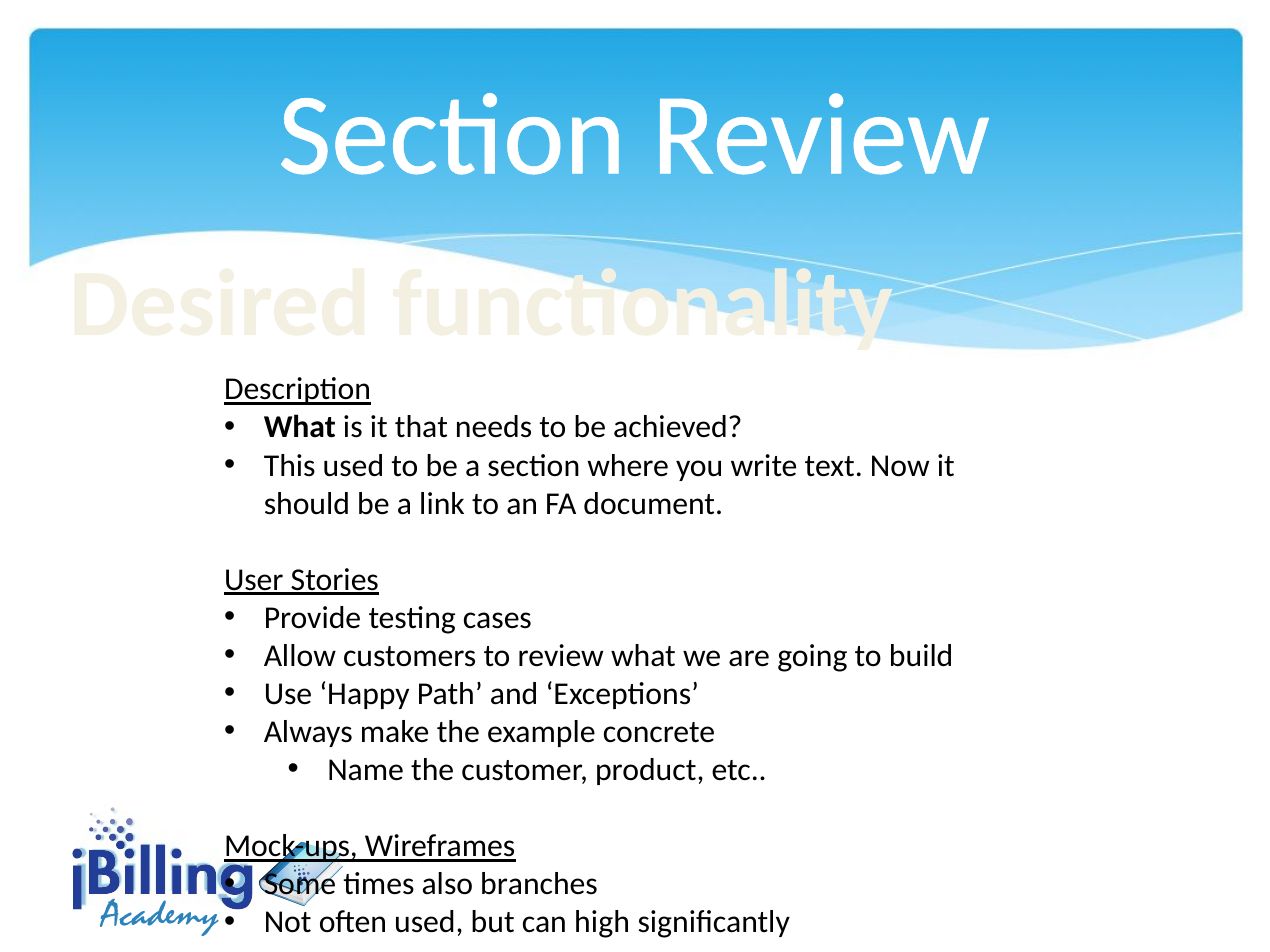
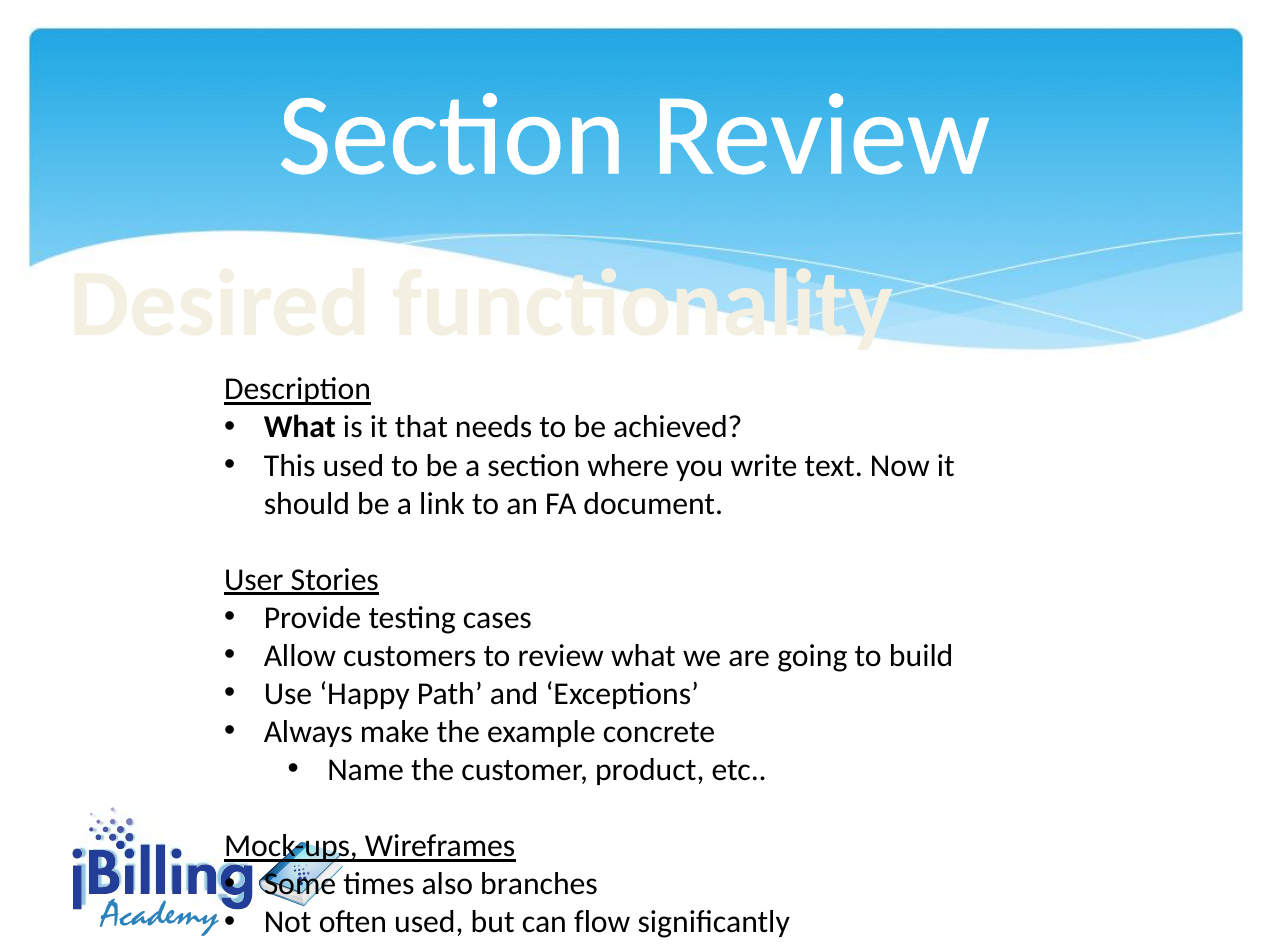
high: high -> flow (602, 923)
